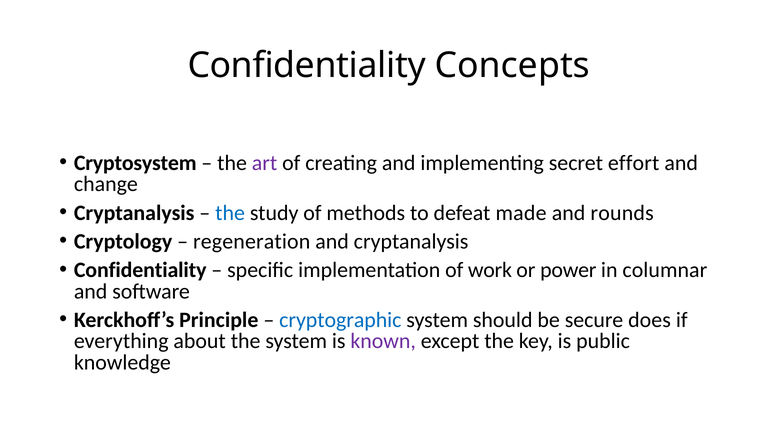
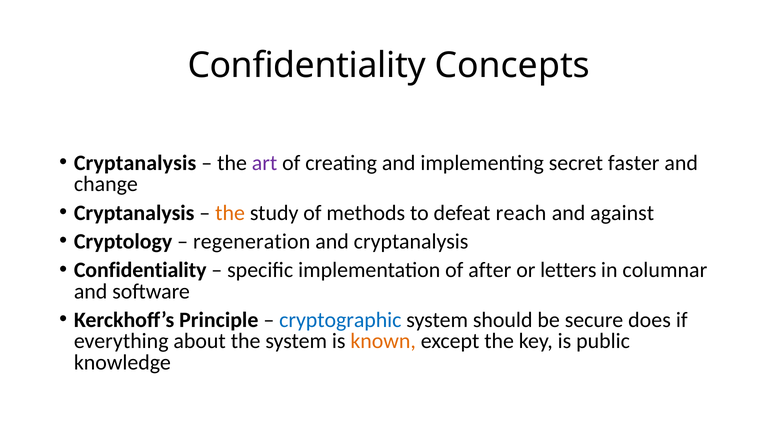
Cryptosystem: Cryptosystem -> Cryptanalysis (135, 163)
effort: effort -> faster (634, 163)
the colour: blue -> orange (230, 213)
made: made -> reach (521, 213)
rounds: rounds -> against (622, 213)
work: work -> after (490, 270)
power: power -> letters (568, 270)
known colour: purple -> orange (383, 341)
